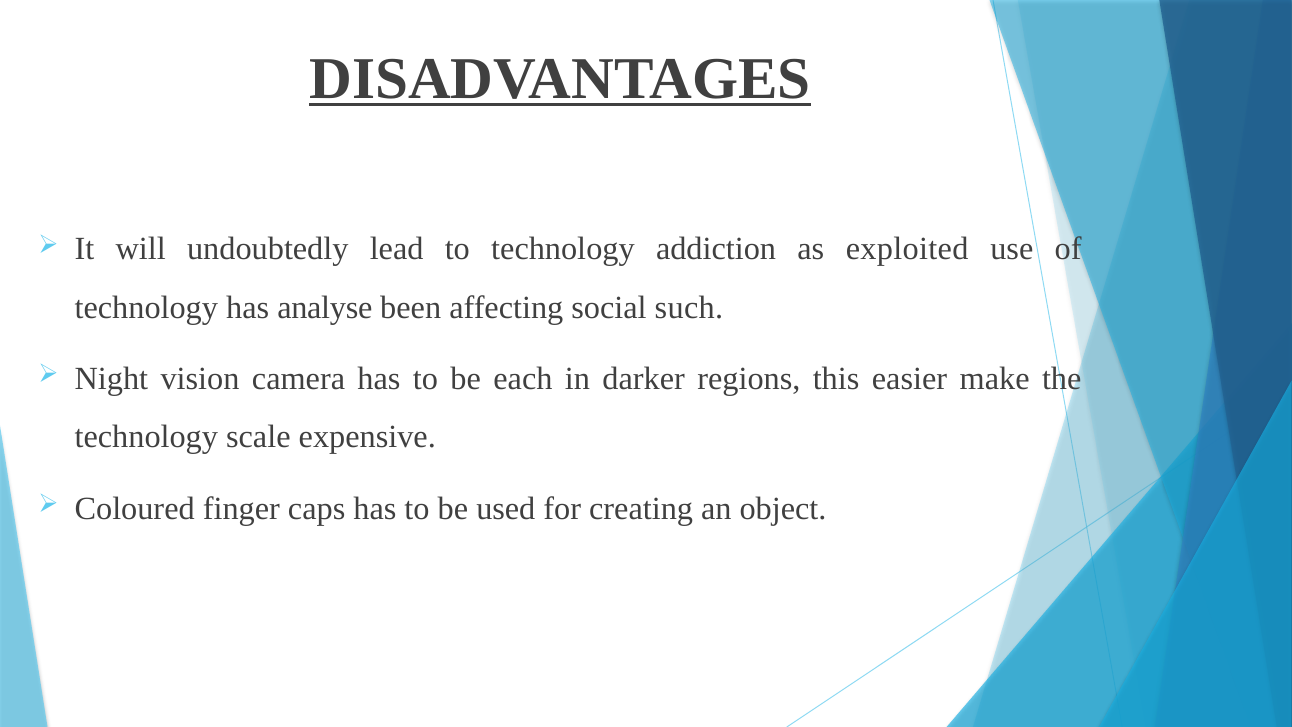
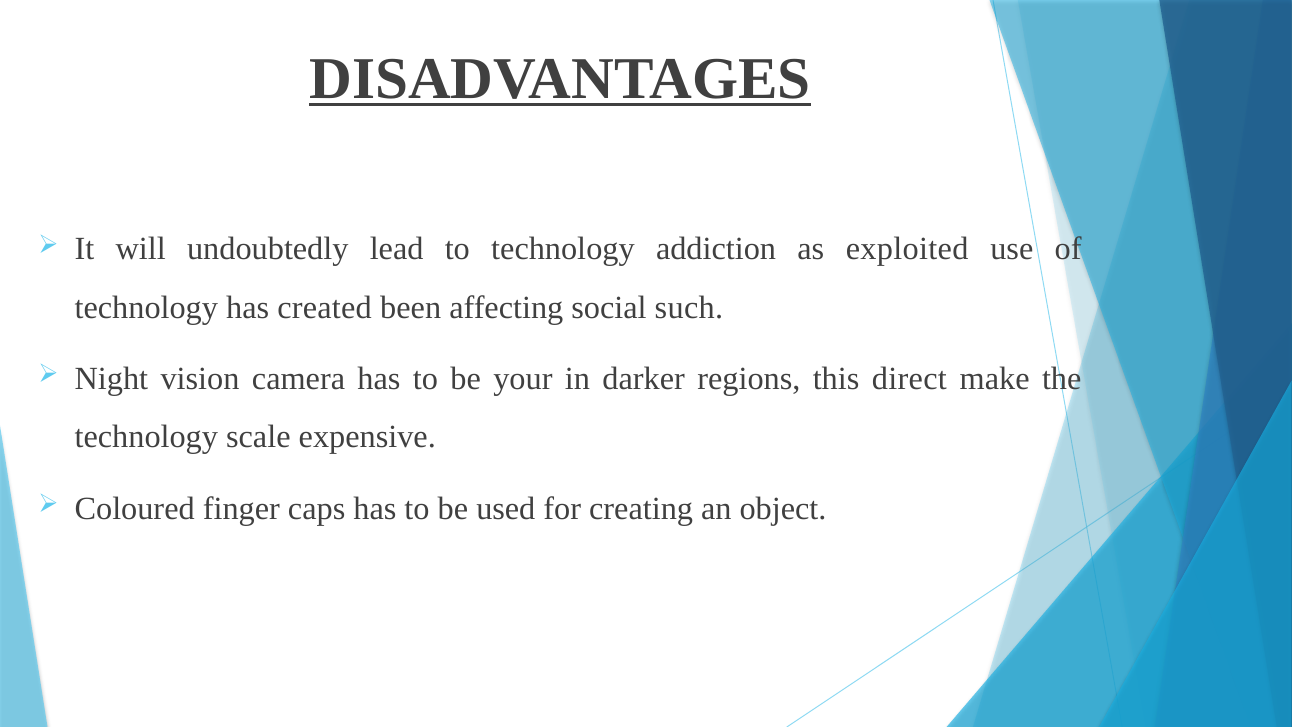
analyse: analyse -> created (325, 307)
each: each -> your (523, 379)
easier: easier -> direct (909, 379)
